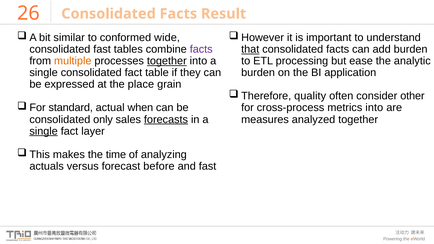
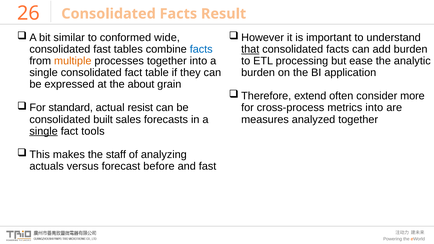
facts colour: purple -> blue (201, 49)
together underline: present -> none (167, 61)
place: place -> about (141, 84)
quality: quality -> extend (310, 96)
other: other -> more (412, 96)
when: when -> resist (140, 108)
only: only -> built (103, 119)
forecasts underline: present -> none (166, 119)
layer: layer -> tools (93, 131)
time: time -> staff (116, 155)
